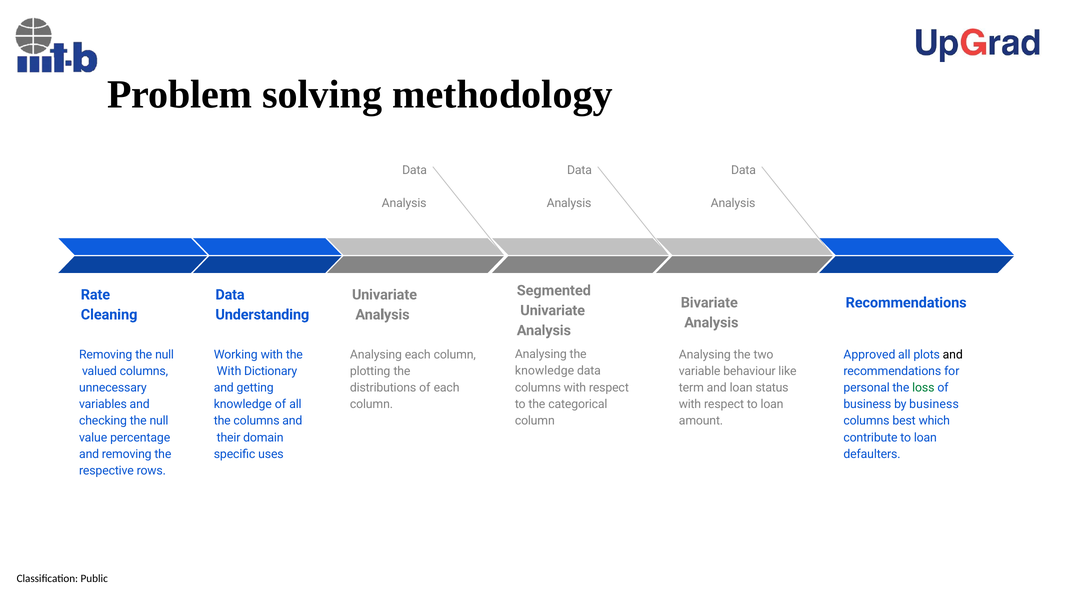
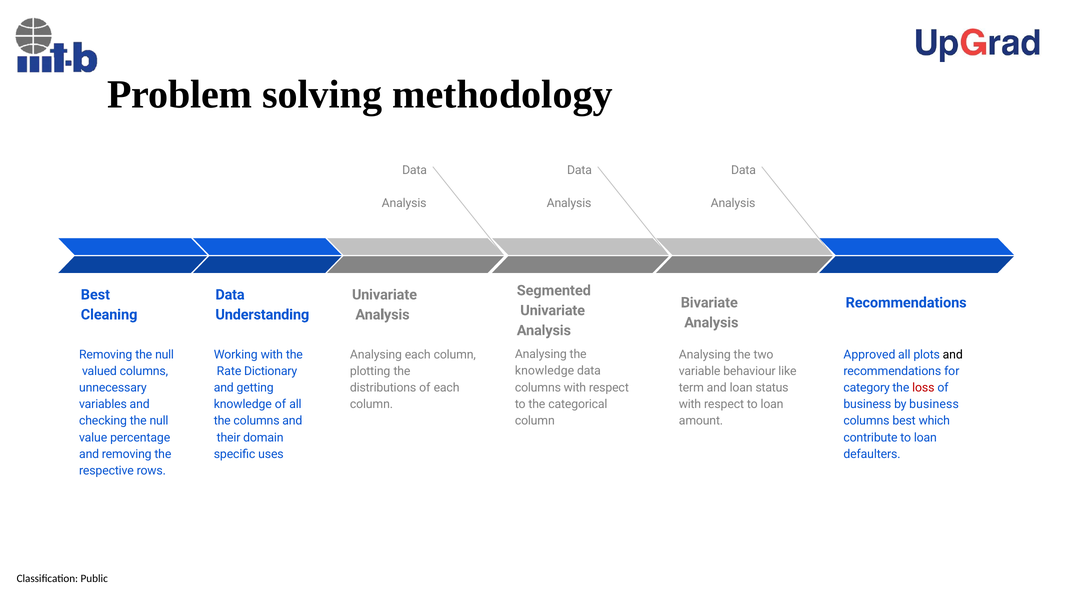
Rate: Rate -> Best (95, 295)
With: With -> Rate (229, 371)
personal: personal -> category (867, 388)
loss colour: green -> red (923, 388)
